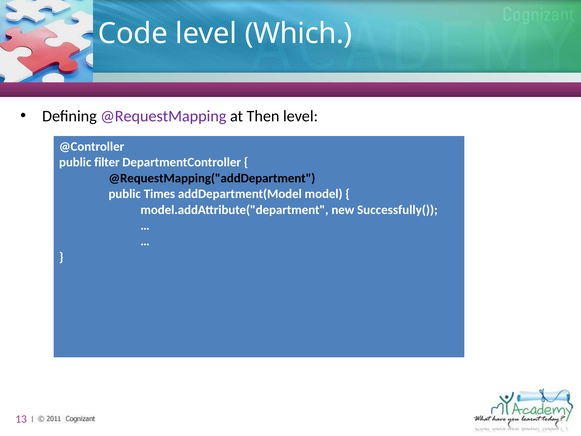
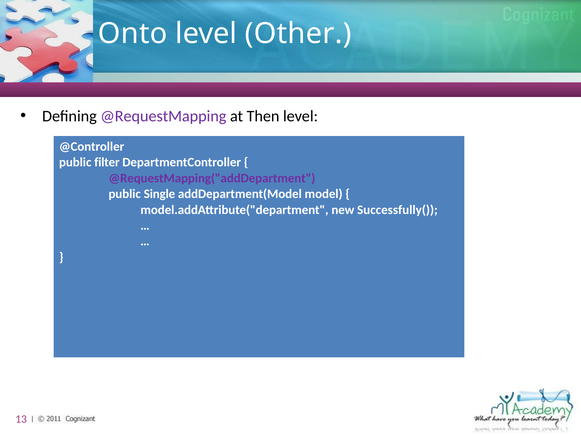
Code: Code -> Onto (133, 33)
Which: Which -> Other (298, 33)
@RequestMapping("addDepartment colour: black -> purple (212, 178)
Times: Times -> Single (159, 194)
